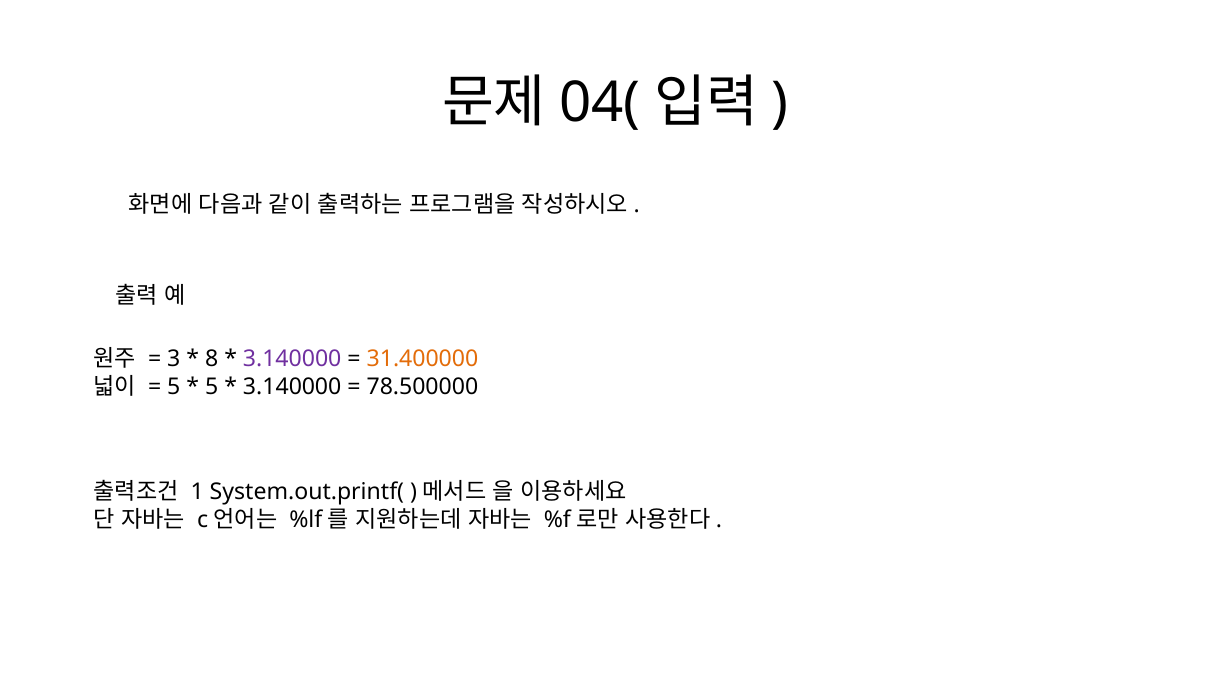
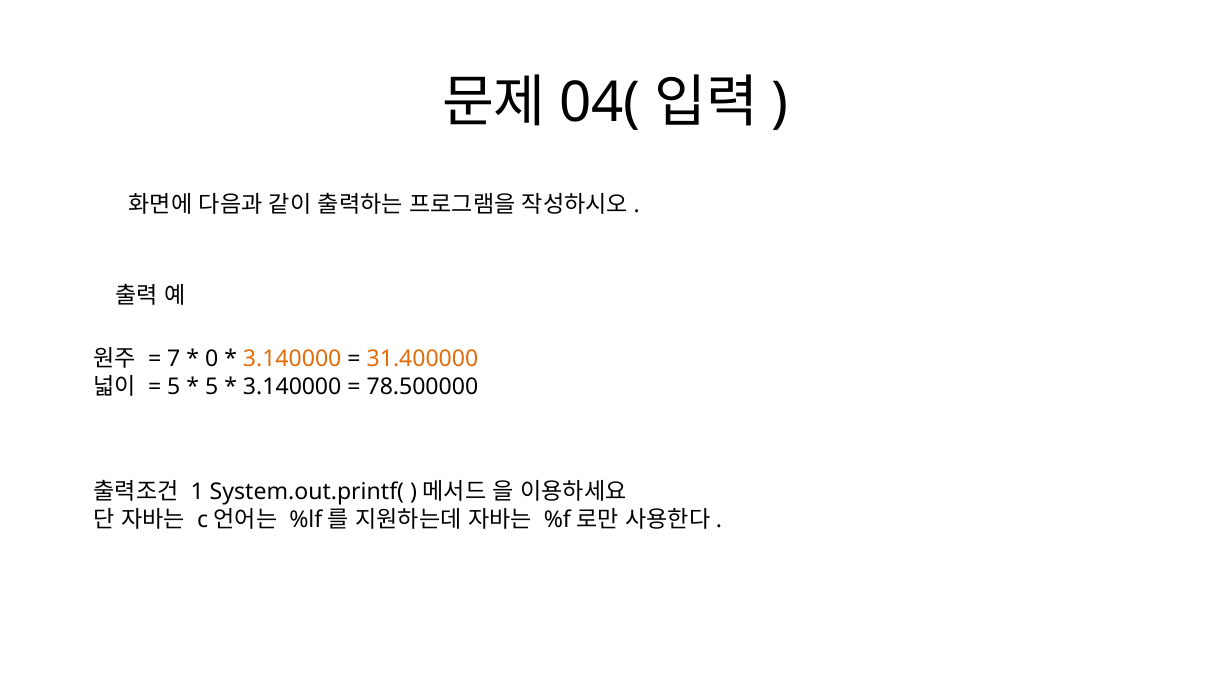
3: 3 -> 7 (174, 360)
8: 8 -> 0 (212, 360)
3.140000 colour: purple -> orange (292, 360)
